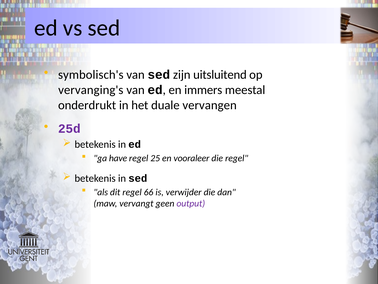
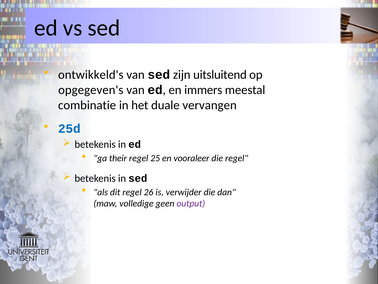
symbolisch's: symbolisch's -> ontwikkeld's (91, 75)
vervanging's: vervanging's -> opgegeven's (91, 90)
onderdrukt: onderdrukt -> combinatie (87, 105)
25d colour: purple -> blue (69, 128)
have: have -> their (118, 158)
66: 66 -> 26 (149, 192)
vervangt: vervangt -> volledige (136, 203)
